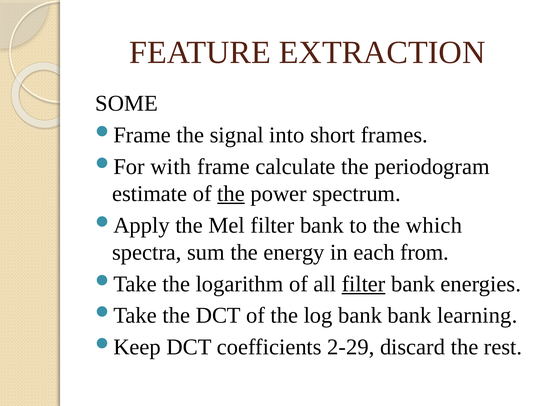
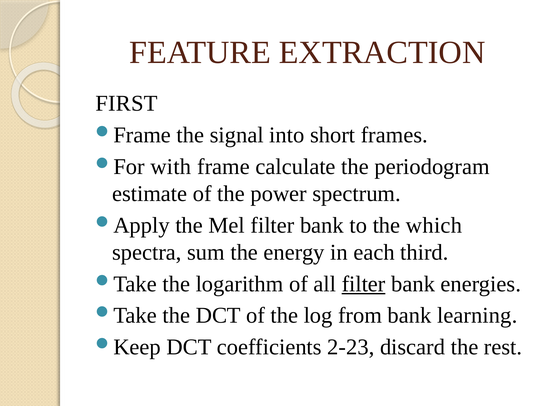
SOME: SOME -> FIRST (127, 104)
the underline: present -> none (231, 194)
from: from -> third (424, 253)
log bank: bank -> from (360, 316)
2-29: 2-29 -> 2-23 (351, 348)
